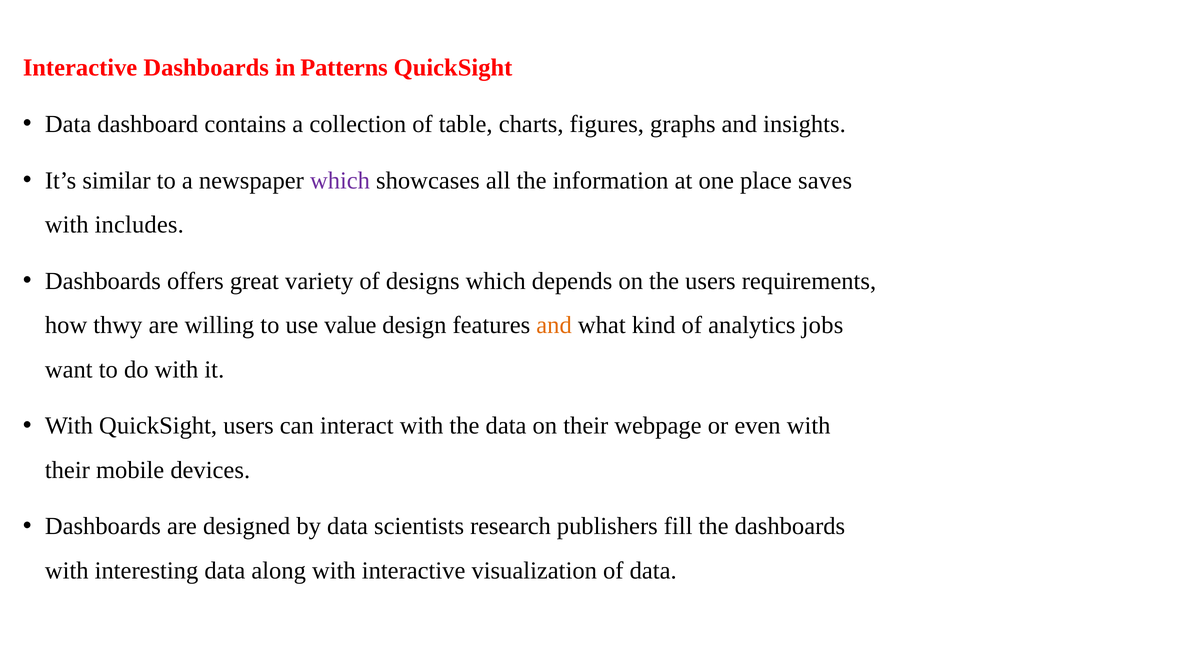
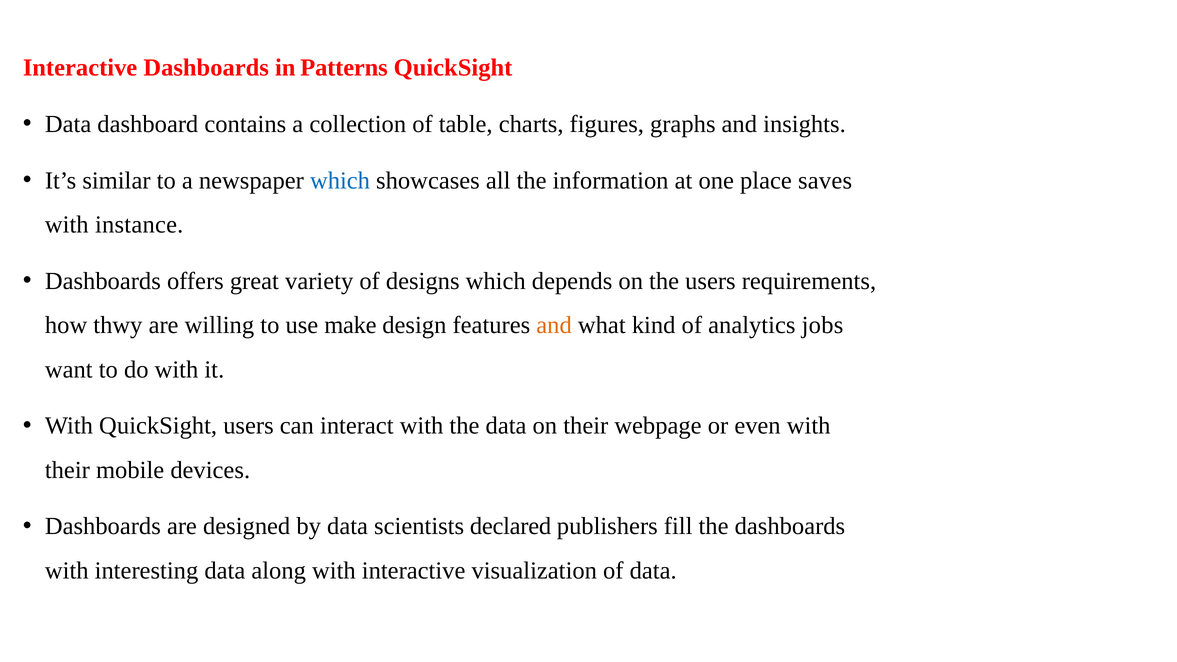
which colour: purple -> blue (340, 181)
includes: includes -> instance (139, 225)
value: value -> make (350, 325)
research: research -> declared (511, 526)
